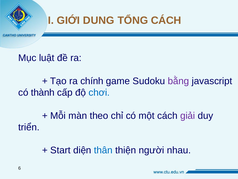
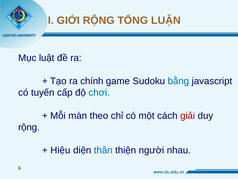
GIỚI DUNG: DUNG -> RỘNG (99, 20)
TỔNG CÁCH: CÁCH -> LUẬN (166, 20)
bằng colour: purple -> blue (178, 81)
thành: thành -> tuyến (43, 92)
giải colour: purple -> red (188, 115)
triển: triển -> rộng (29, 127)
Start: Start -> Hiệu (60, 150)
